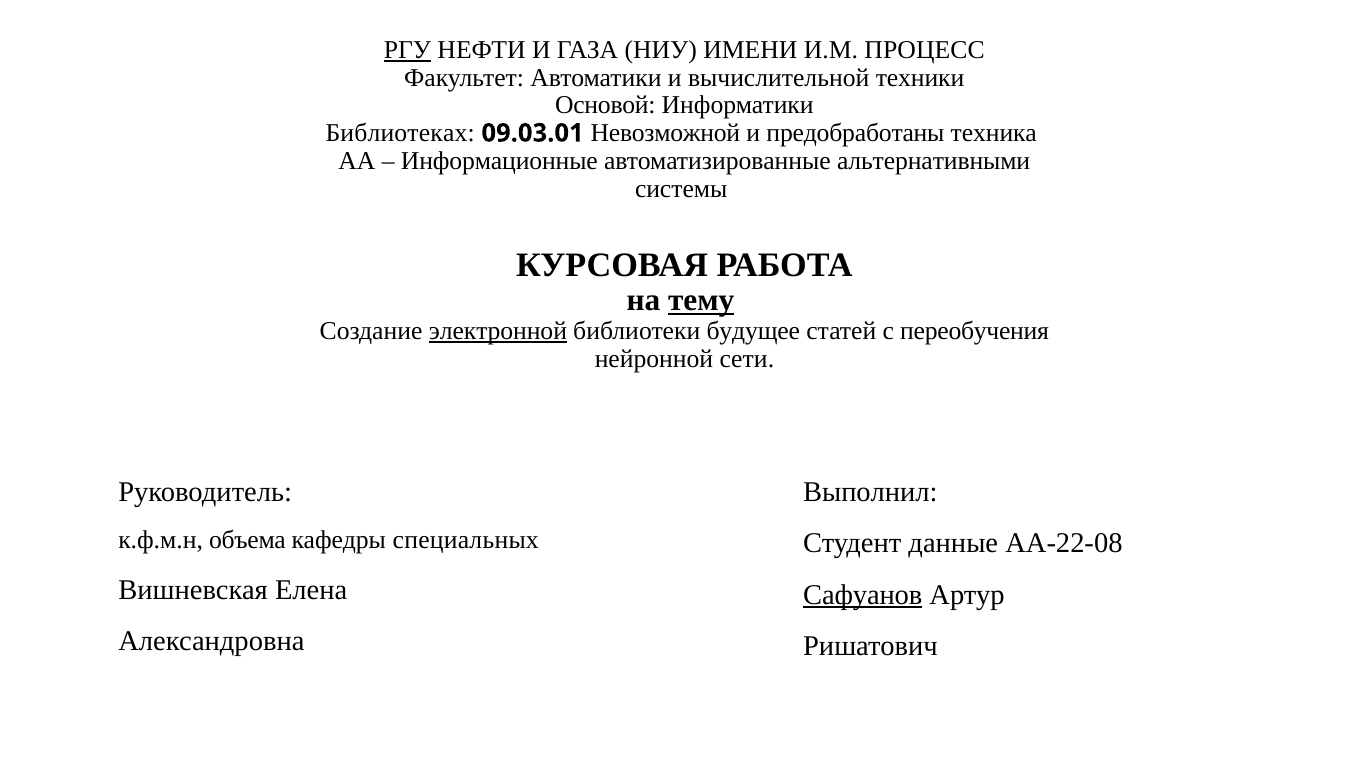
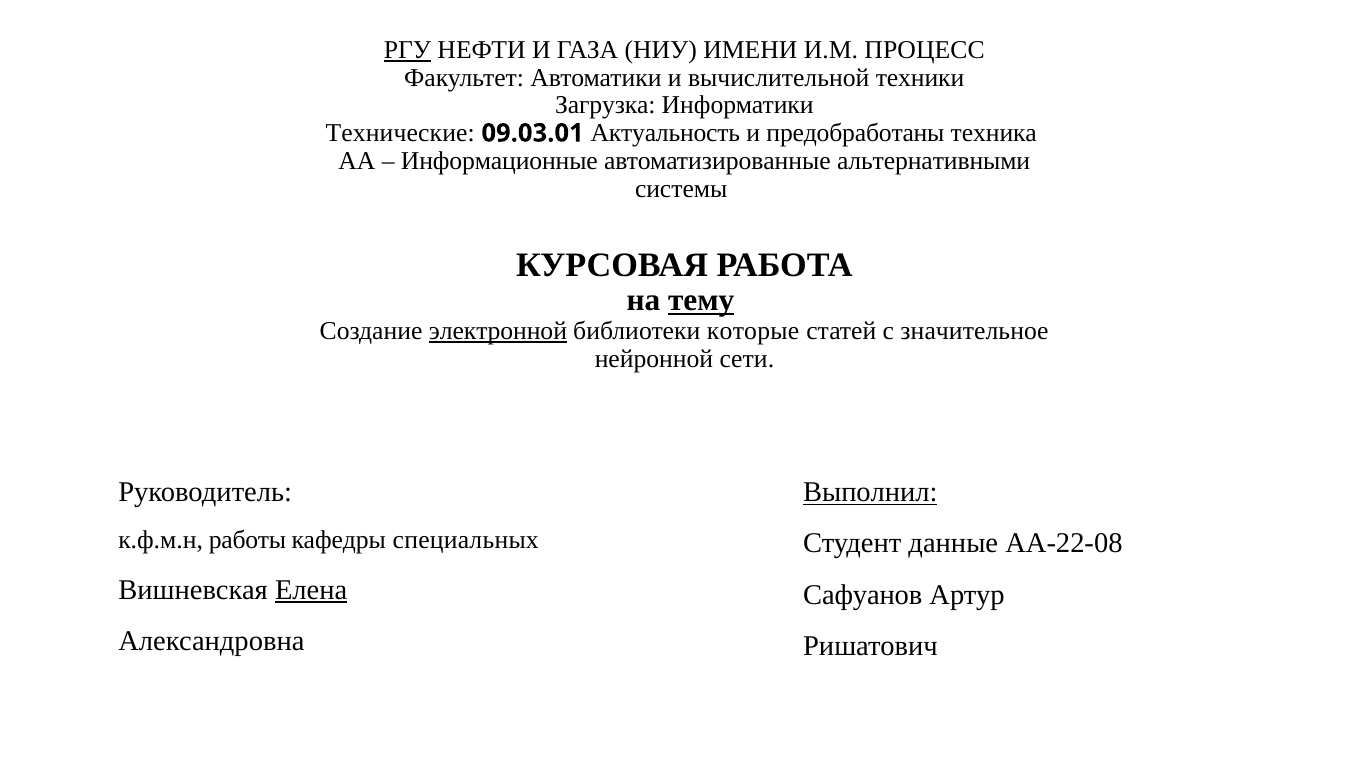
Основой: Основой -> Загрузка (605, 105)
Библиотеках: Библиотеках -> Технические (400, 133)
Невозможной: Невозможной -> Актуальность (665, 133)
будущее: будущее -> которые (753, 331)
переобучения: переобучения -> значительное (974, 331)
Выполнил underline: none -> present (870, 492)
объема: объема -> работы (247, 540)
Елена underline: none -> present (311, 590)
Сафуанов underline: present -> none (863, 595)
